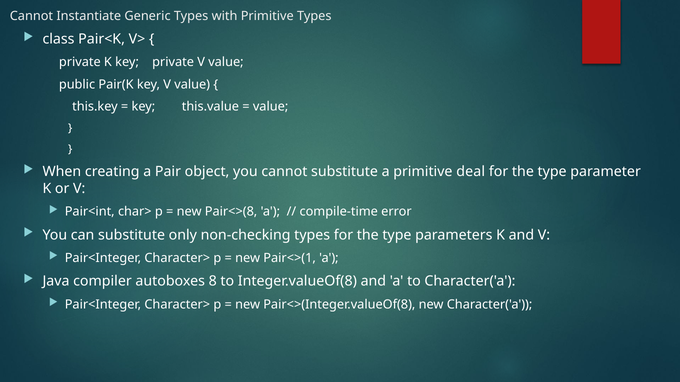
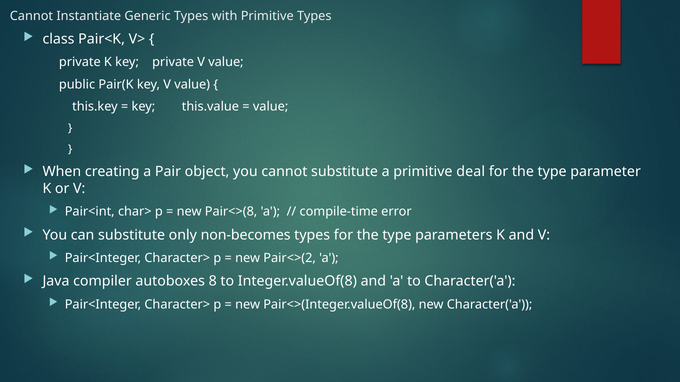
non-checking: non-checking -> non-becomes (246, 235)
Pair<>(1: Pair<>(1 -> Pair<>(2 (290, 258)
